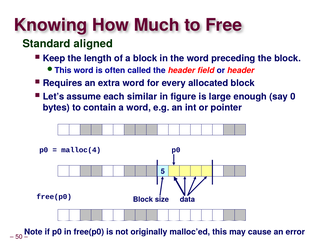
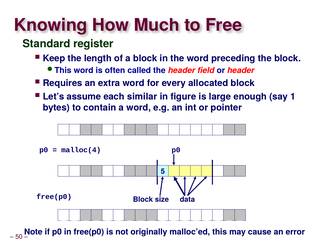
aligned: aligned -> register (93, 44)
0: 0 -> 1 (293, 97)
